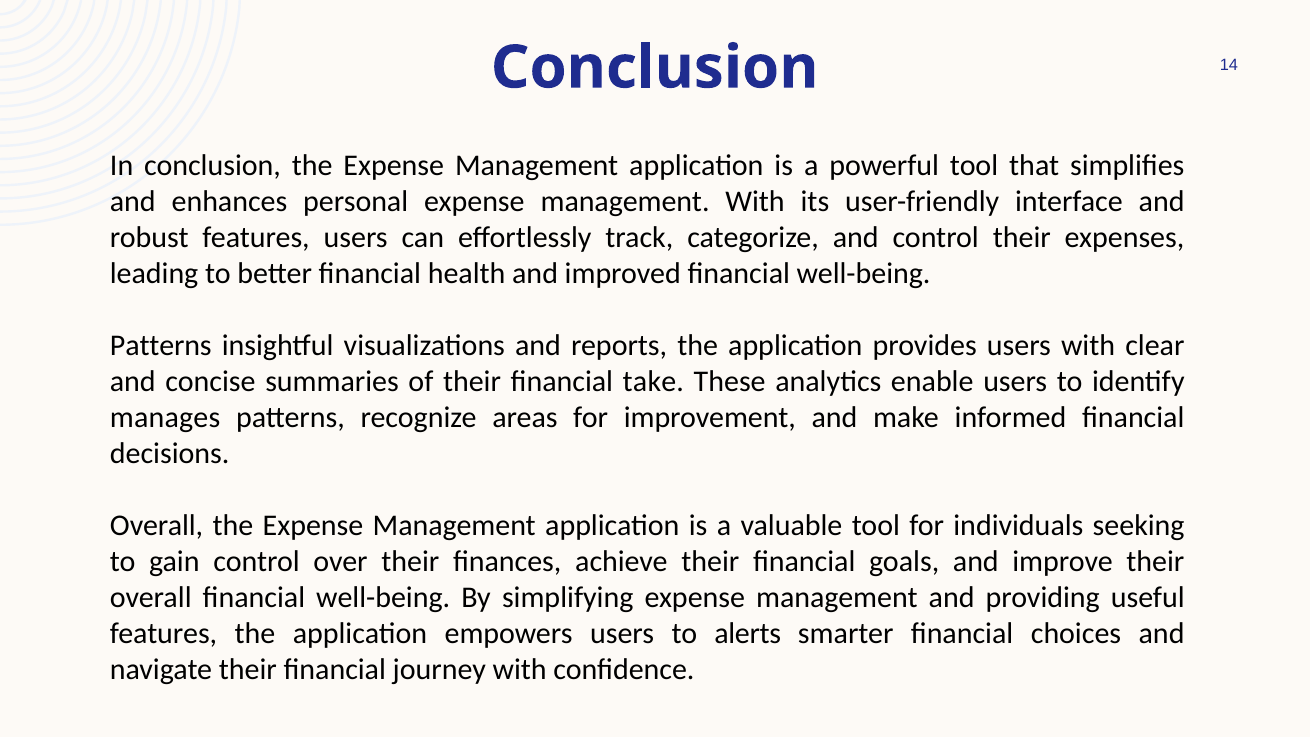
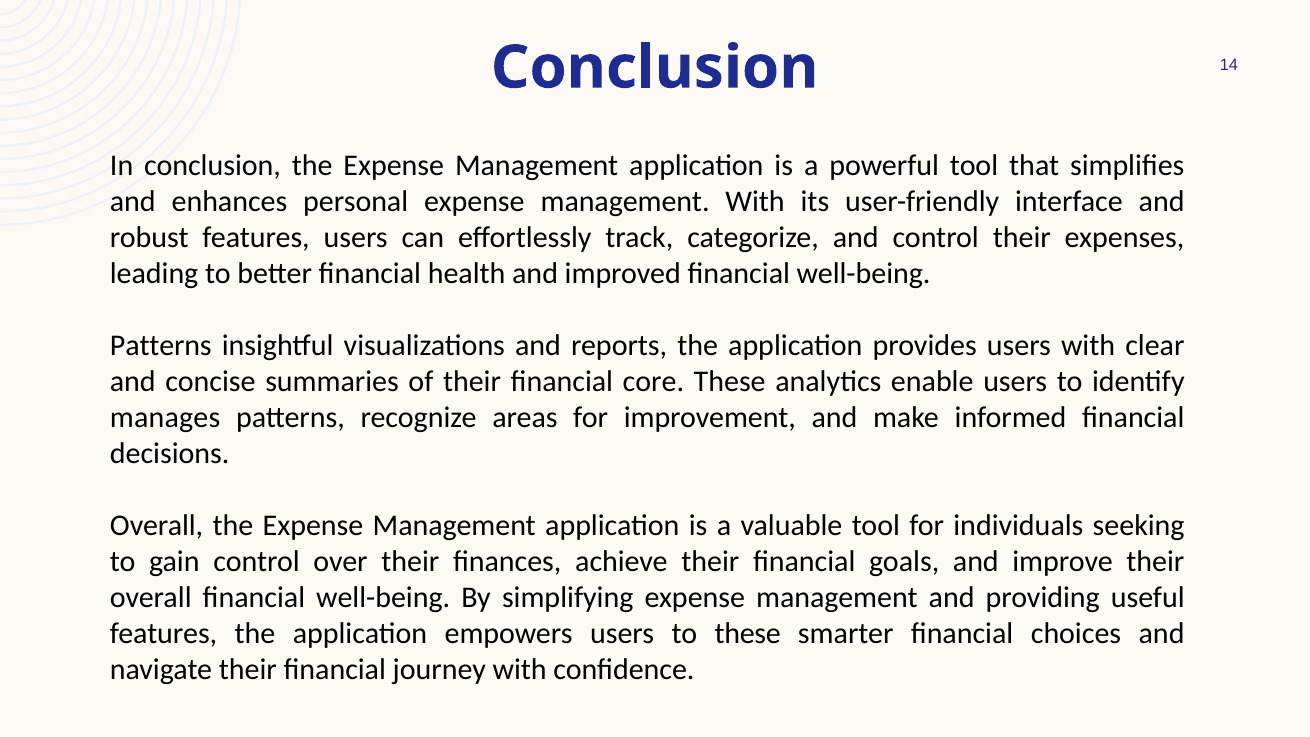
take: take -> core (653, 382)
to alerts: alerts -> these (748, 634)
